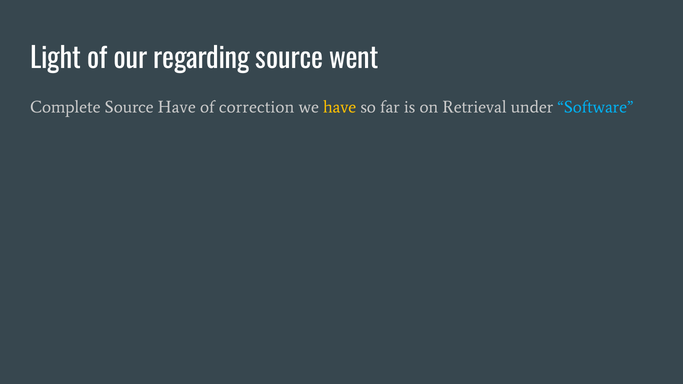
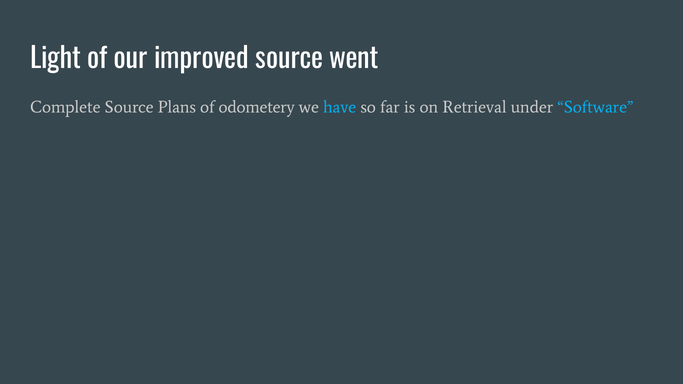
regarding: regarding -> improved (201, 59)
Source Have: Have -> Plans (177, 107)
correction: correction -> odometery (257, 107)
have colour: yellow -> light blue (340, 107)
